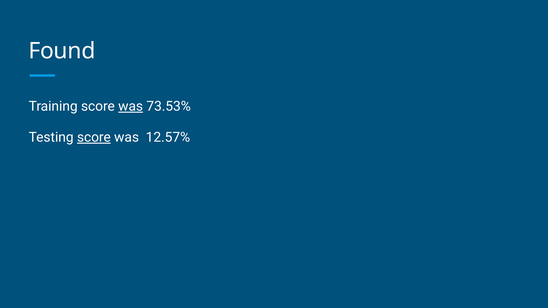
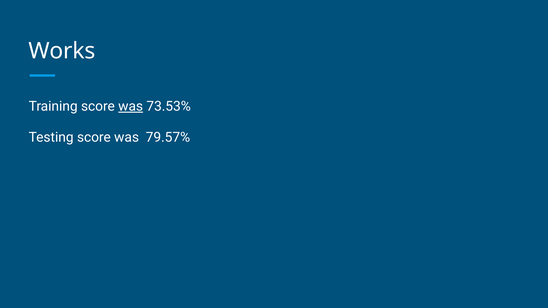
Found: Found -> Works (62, 51)
score underline: present -> none (94, 137)
12.57%: 12.57% -> 79.57% (168, 137)
